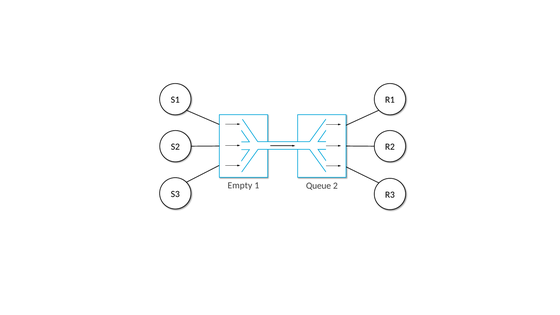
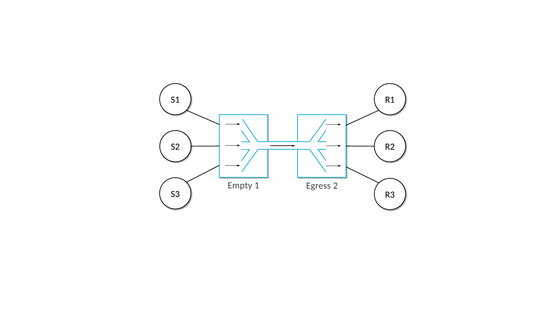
Queue: Queue -> Egress (318, 186)
